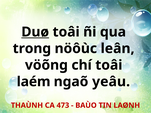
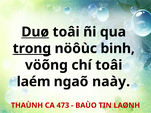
trong underline: none -> present (32, 49)
leân: leân -> binh (118, 49)
yeâu: yeâu -> naày (111, 82)
